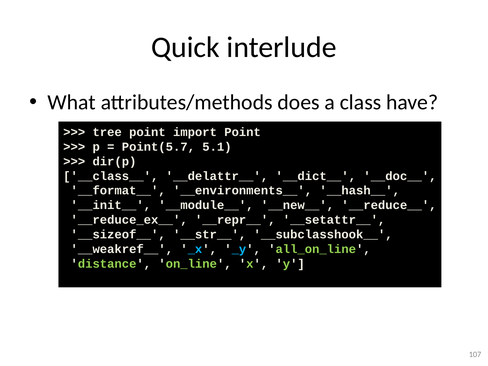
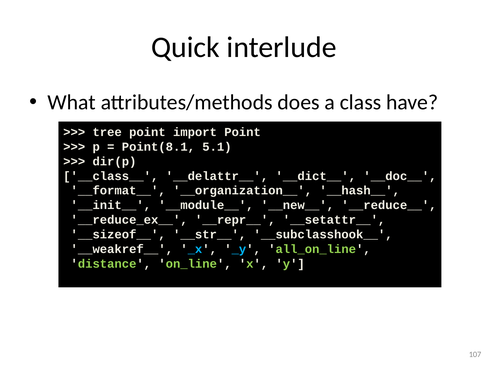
Point(5.7: Point(5.7 -> Point(8.1 (158, 147)
__environments__: __environments__ -> __organization__ (243, 191)
